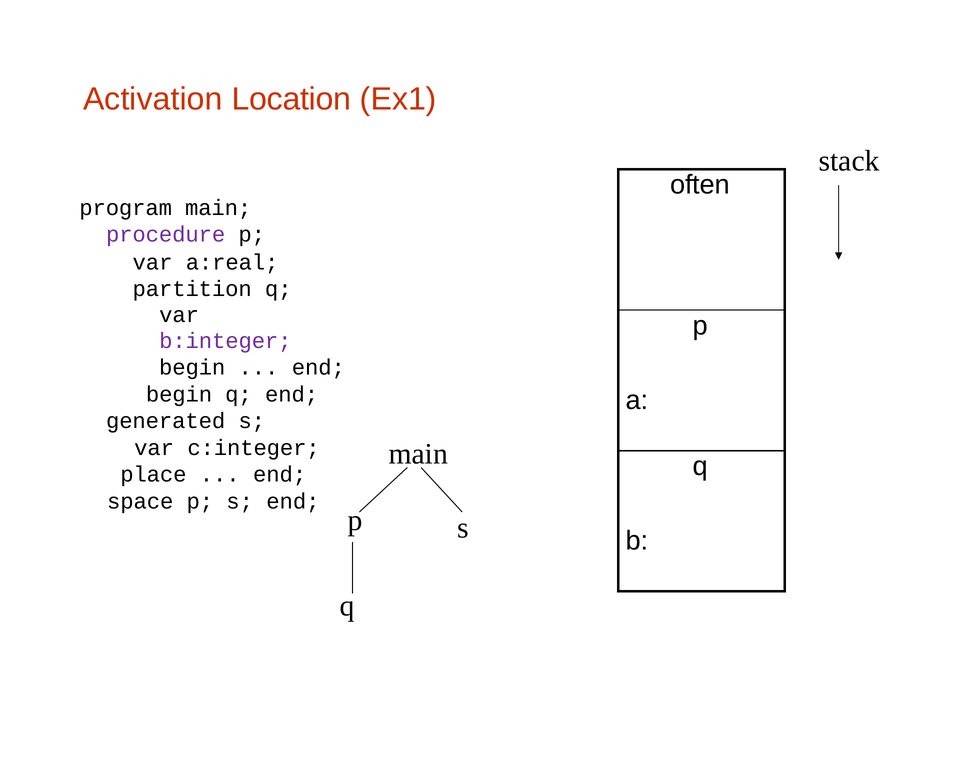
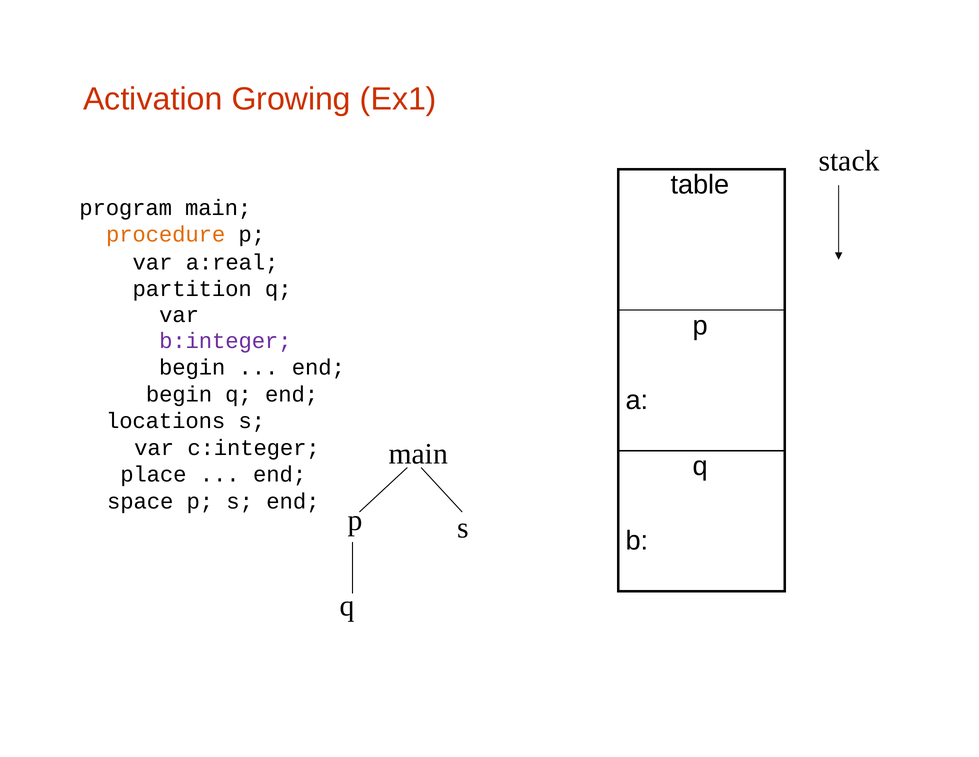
Location: Location -> Growing (291, 99)
often: often -> table (700, 185)
procedure colour: purple -> orange (166, 234)
generated: generated -> locations (166, 421)
